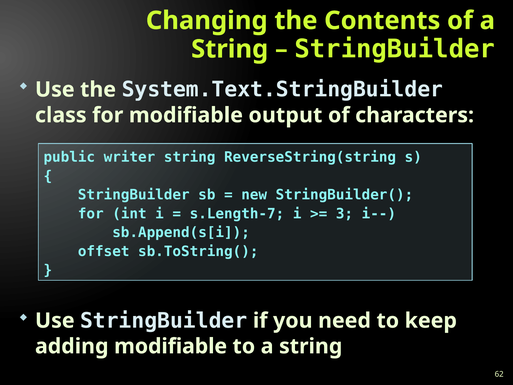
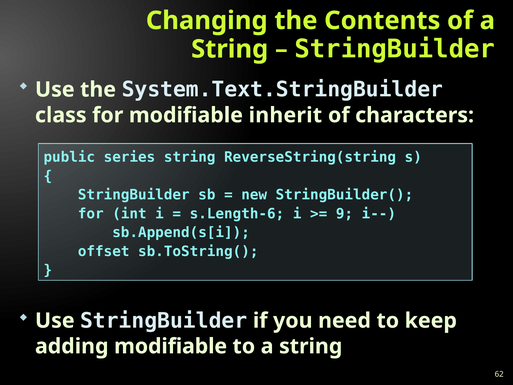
output: output -> inherit (285, 115)
writer: writer -> series (129, 157)
s.Length-7: s.Length-7 -> s.Length-6 (237, 214)
3: 3 -> 9 (344, 214)
